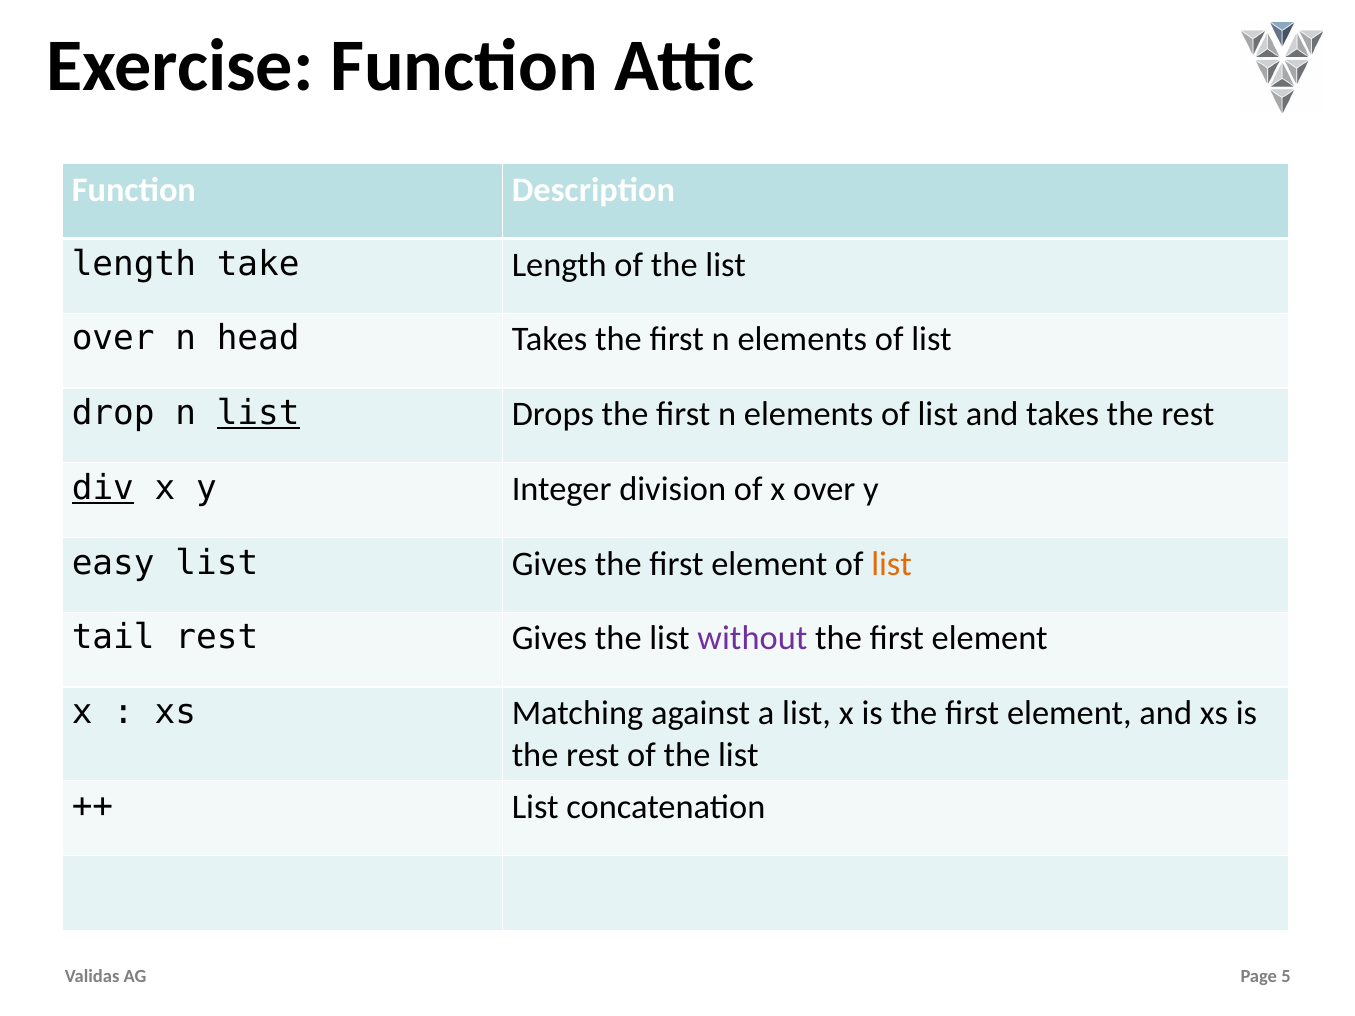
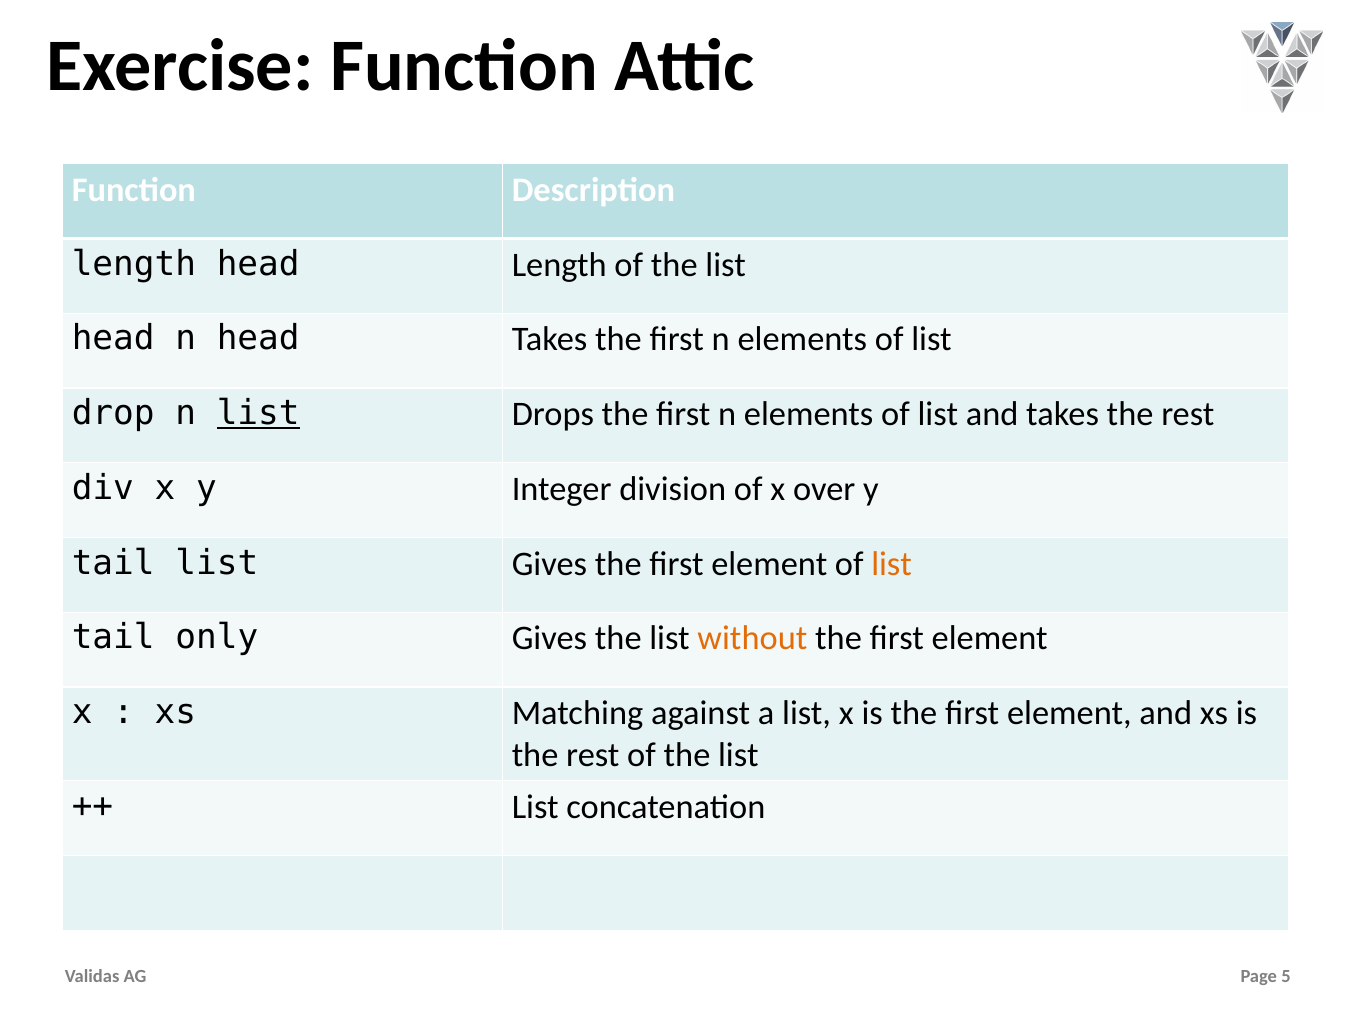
length take: take -> head (258, 264)
over: over -> head (113, 339)
div underline: present -> none (103, 488)
easy: easy -> tail (113, 563)
tail rest: rest -> only (217, 638)
without colour: purple -> orange (752, 639)
